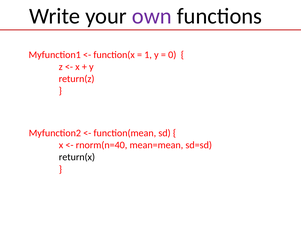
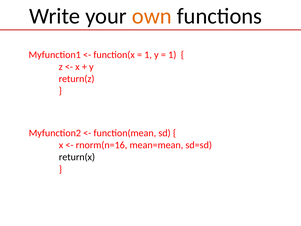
own colour: purple -> orange (152, 16)
0: 0 -> 1 (172, 55)
rnorm(n=40: rnorm(n=40 -> rnorm(n=16 (102, 145)
